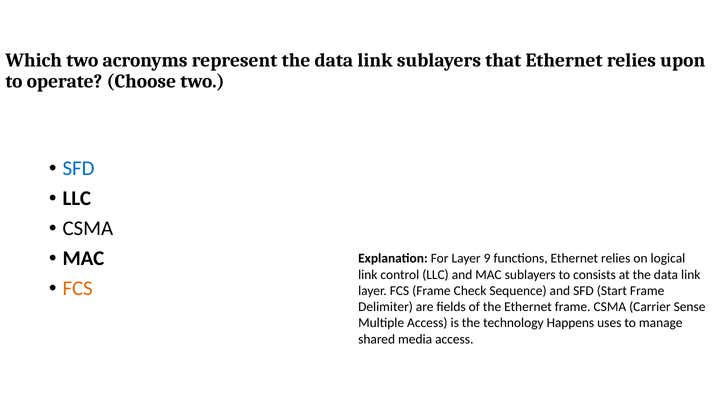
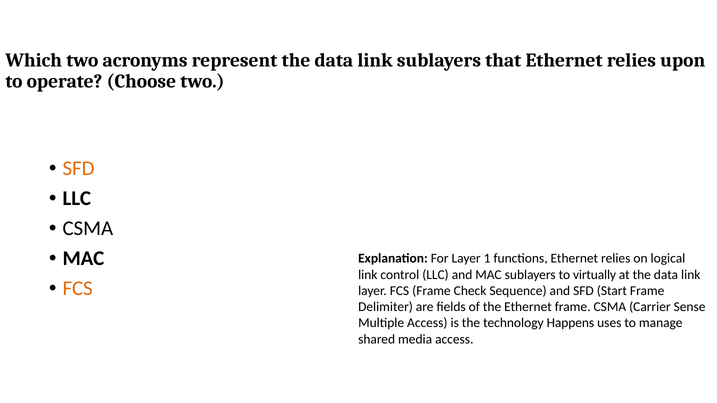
SFD colour: blue -> orange (79, 169)
9: 9 -> 1 (487, 259)
consists: consists -> virtually (595, 275)
